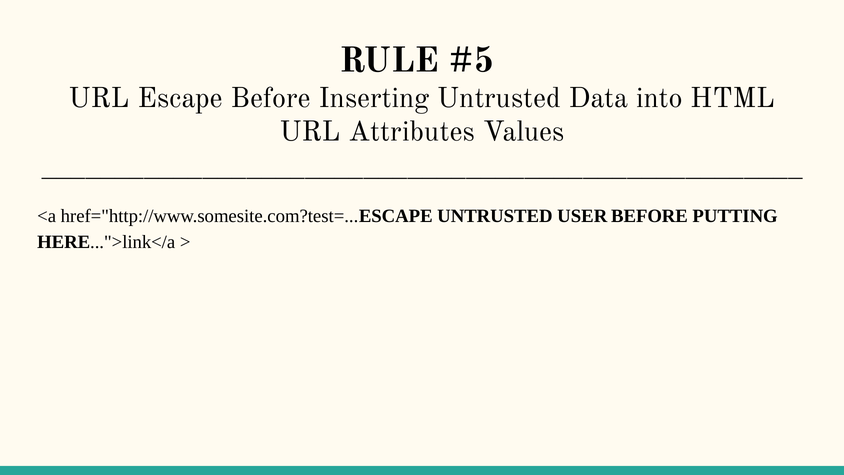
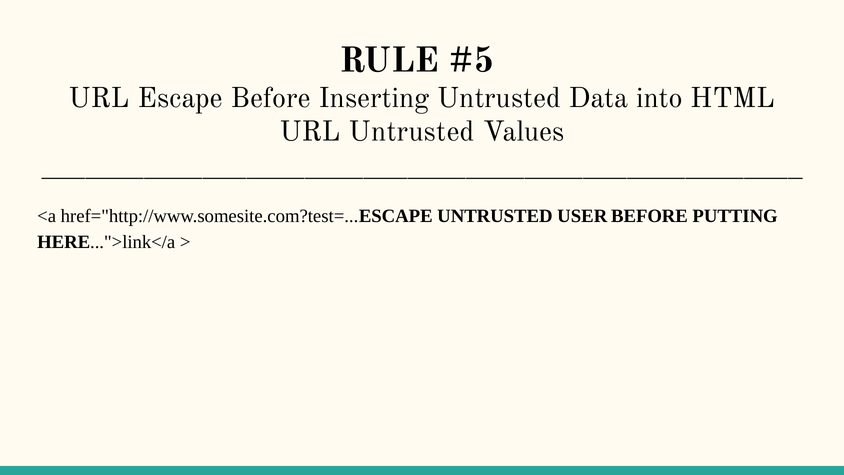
URL Attributes: Attributes -> Untrusted (412, 131)
